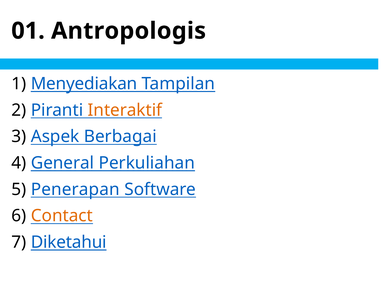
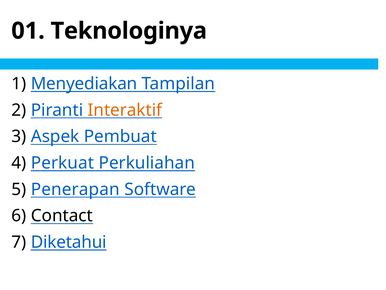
Antropologis: Antropologis -> Teknologinya (129, 31)
Berbagai: Berbagai -> Pembuat (120, 136)
General: General -> Perkuat (62, 163)
Contact colour: orange -> black (62, 215)
